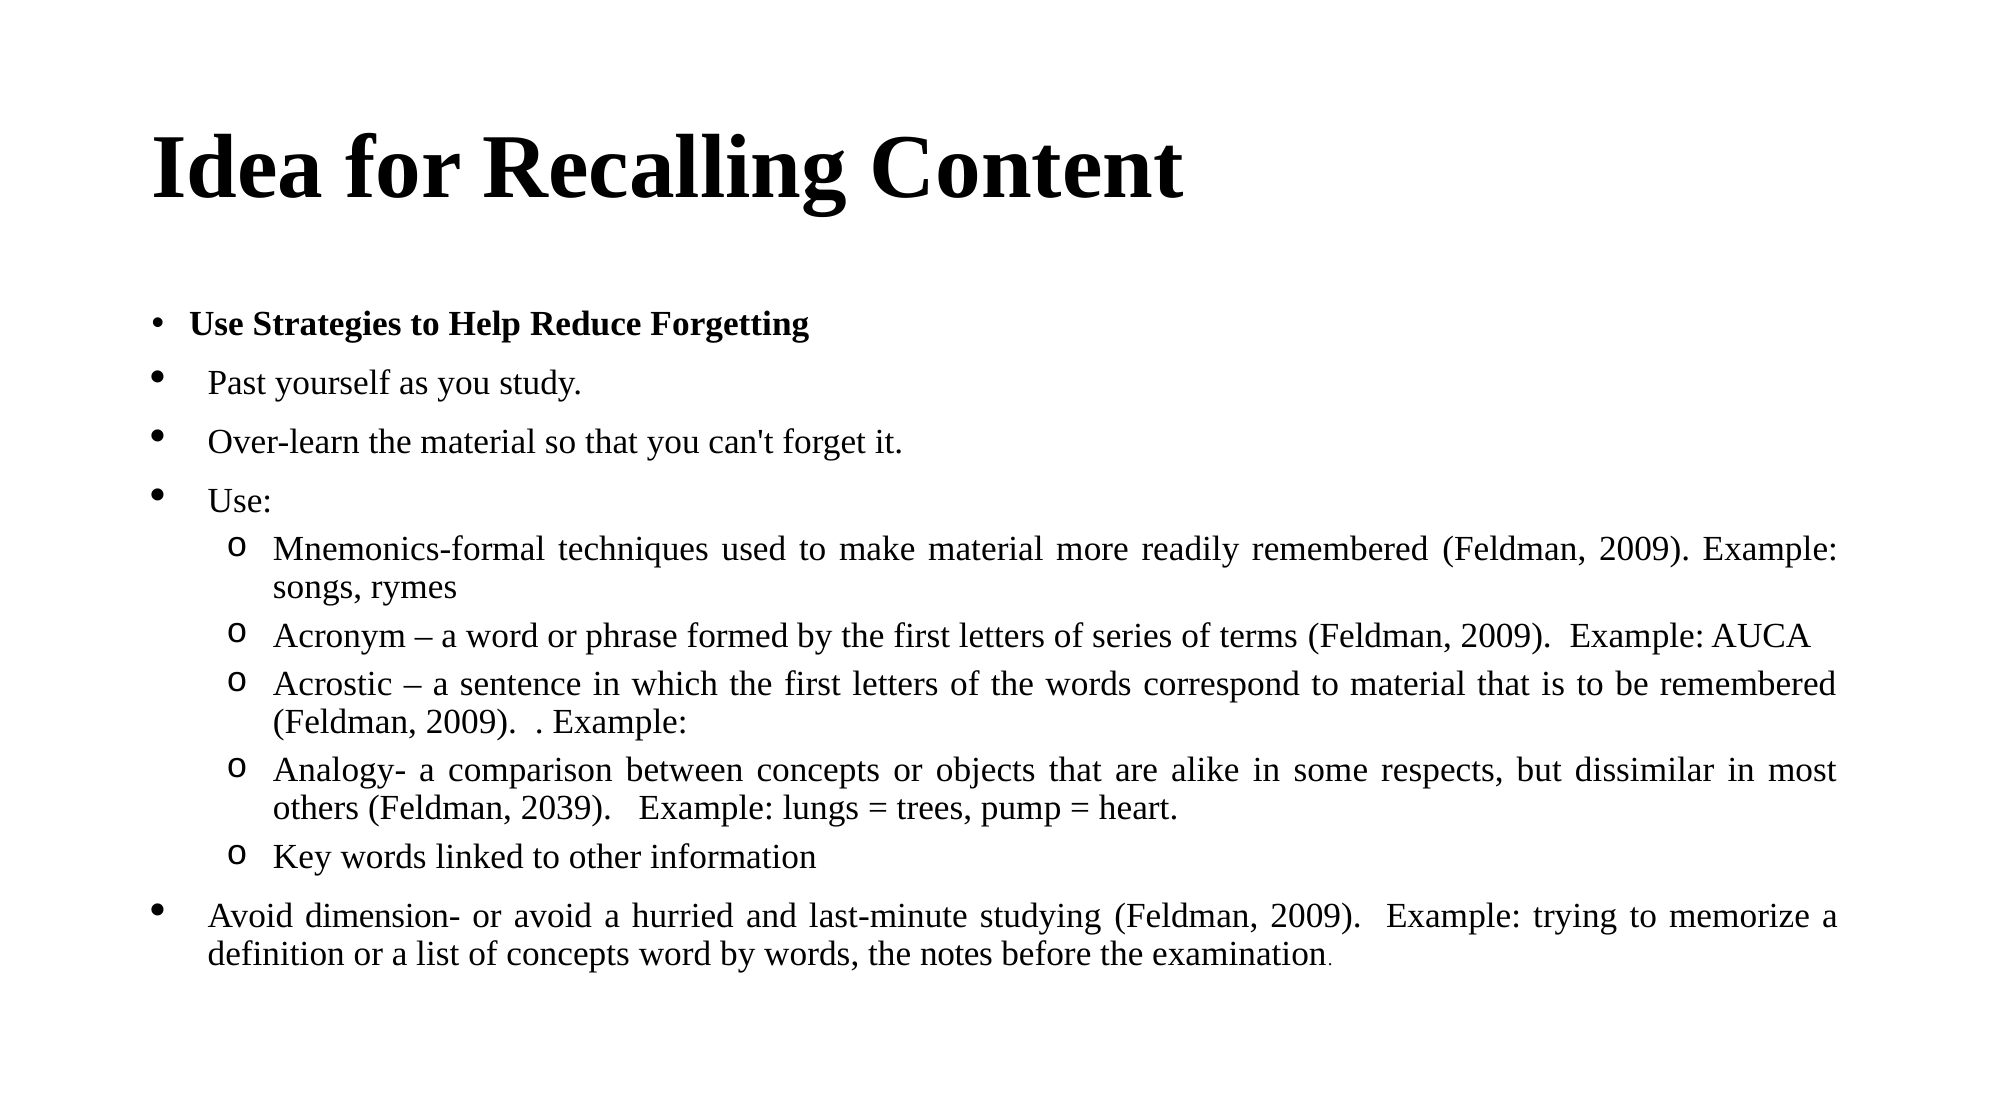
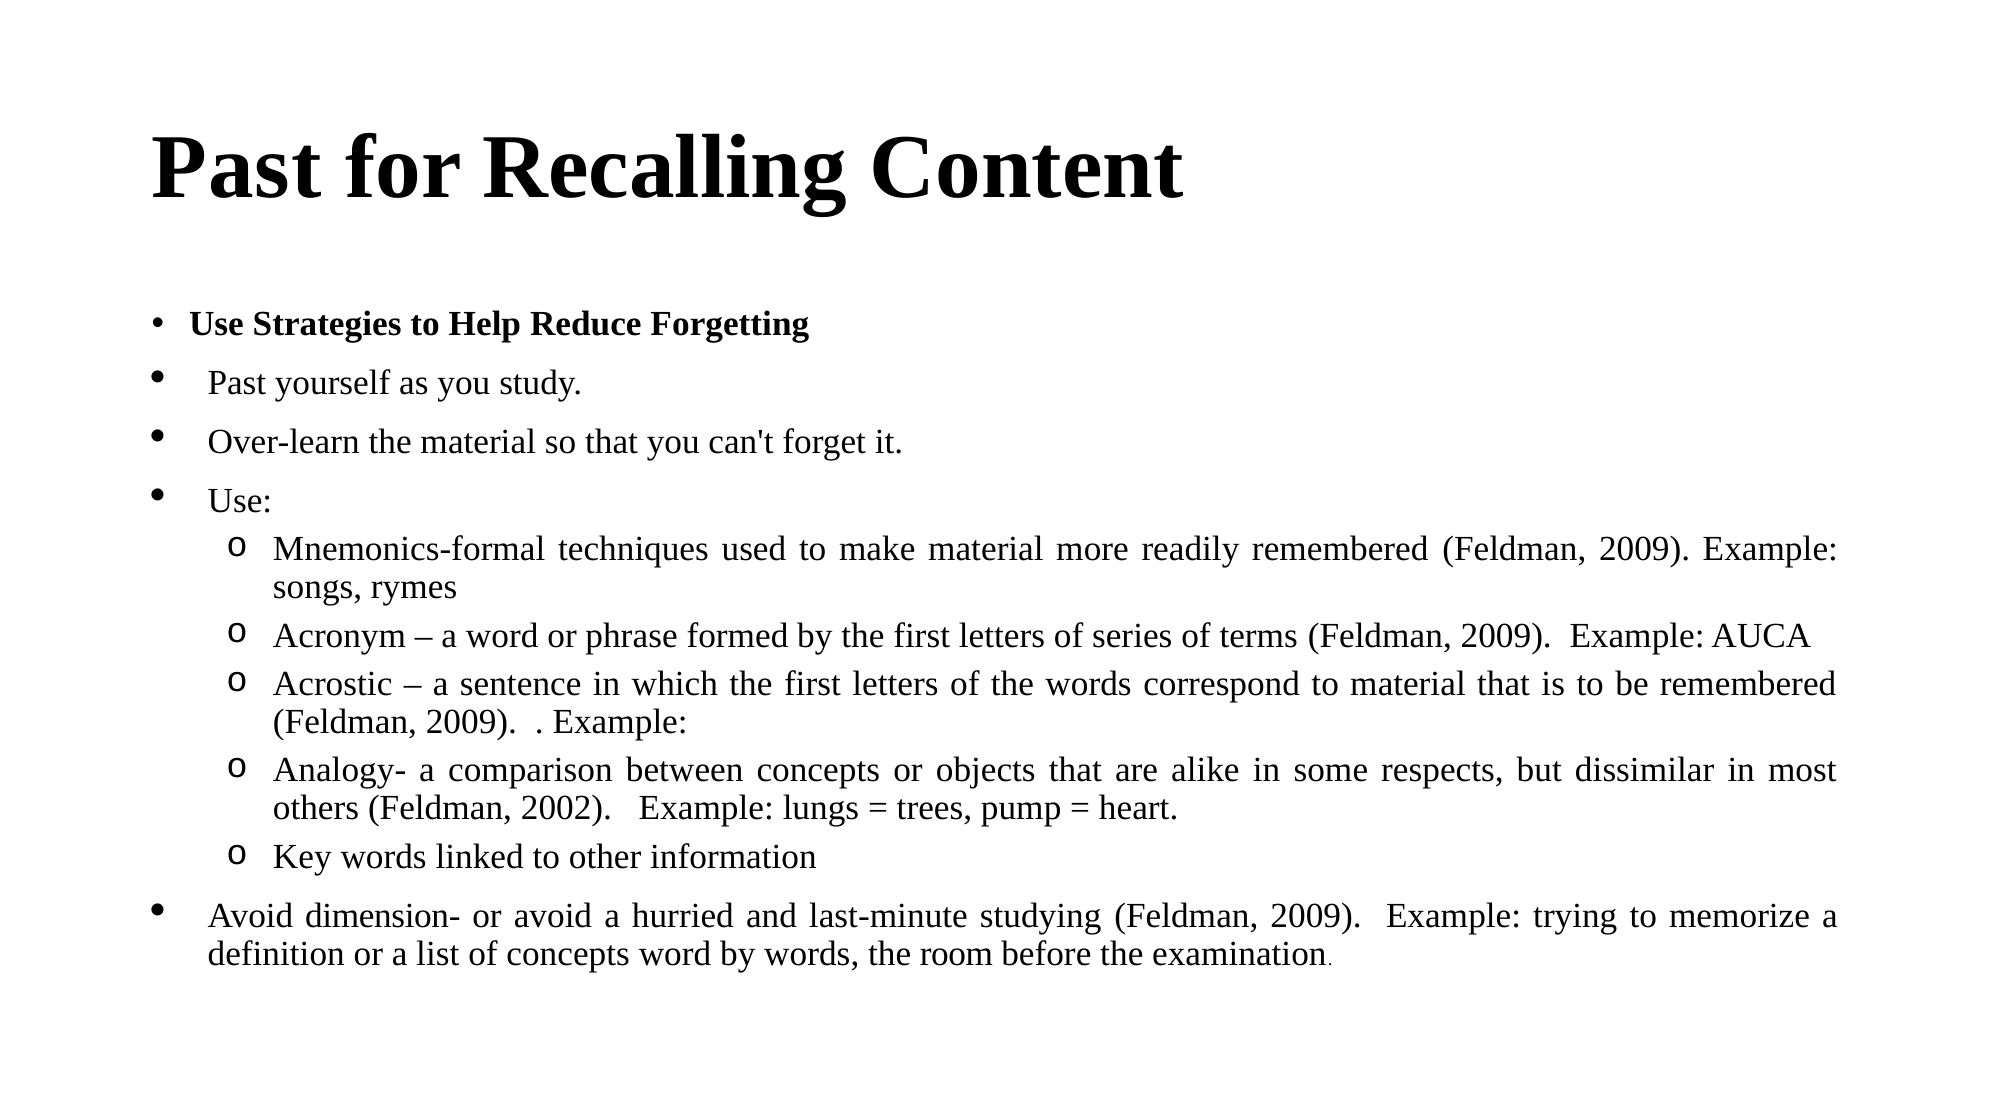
Idea: Idea -> Past (237, 167)
2039: 2039 -> 2002 (566, 809)
notes: notes -> room (956, 954)
